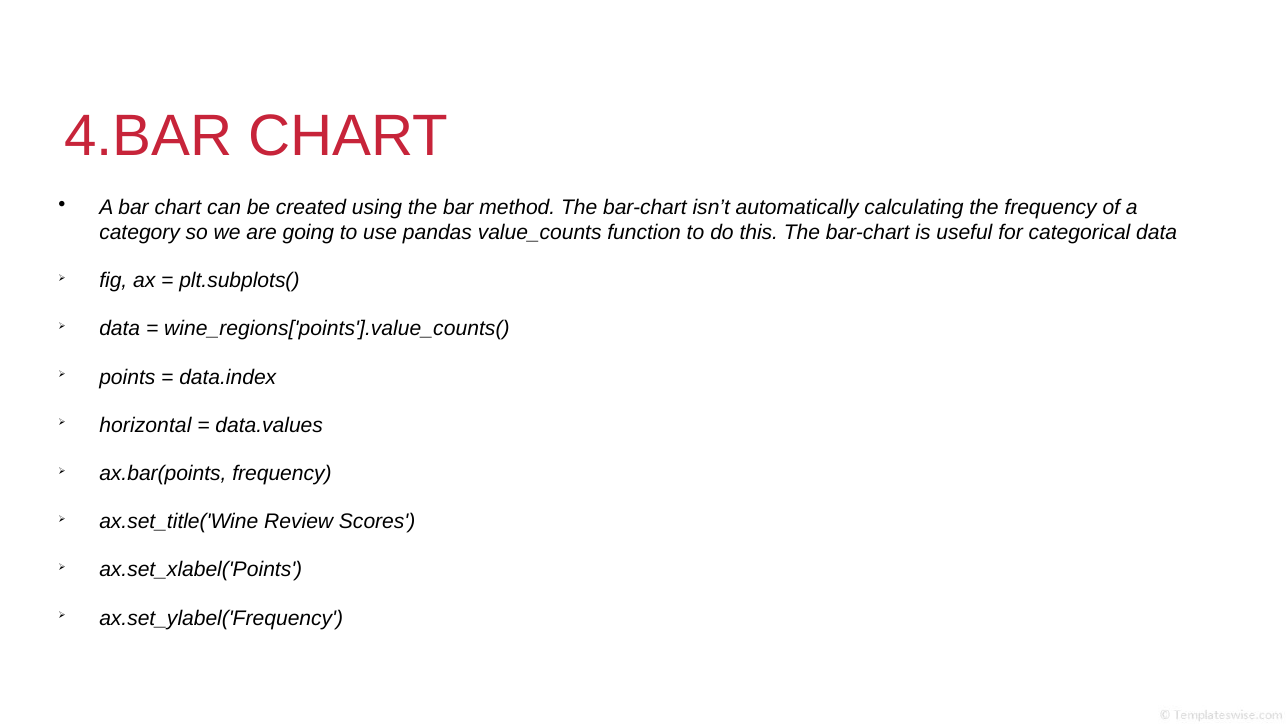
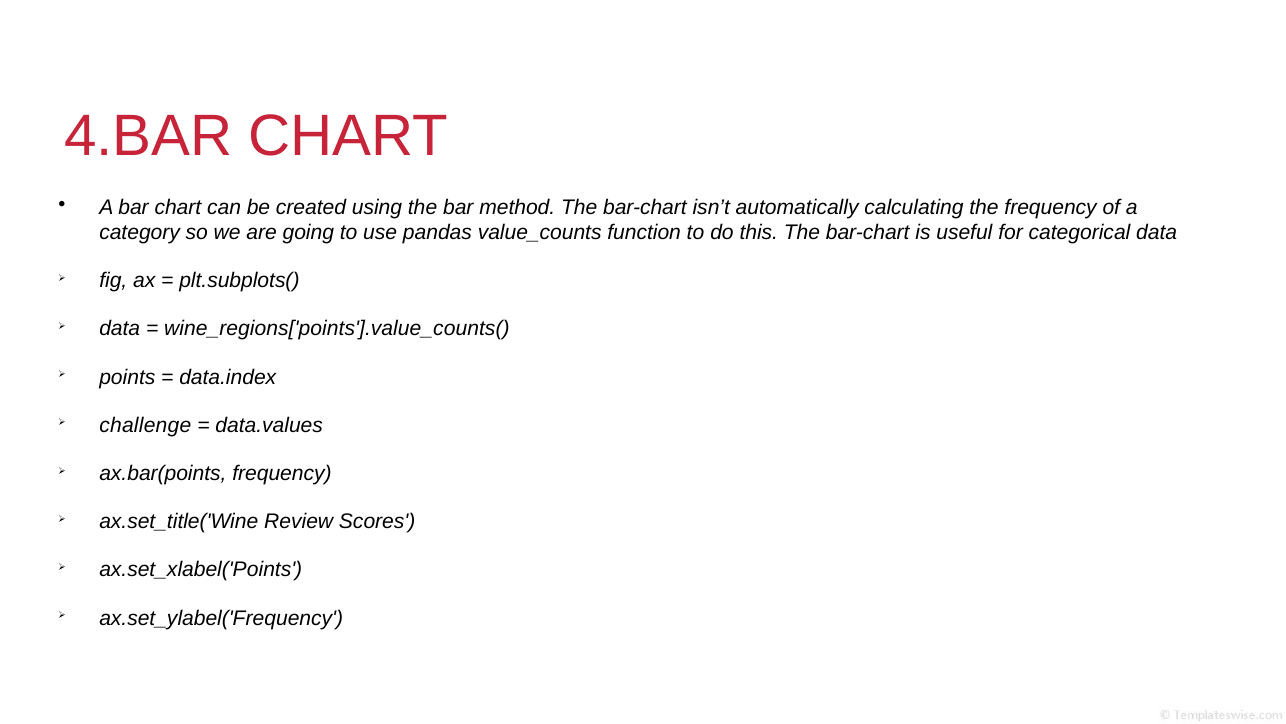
horizontal: horizontal -> challenge (145, 425)
